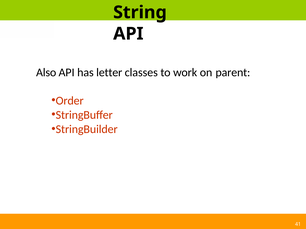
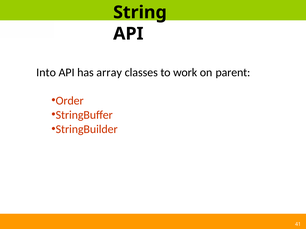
Also: Also -> Into (46, 72)
letter: letter -> array (109, 72)
